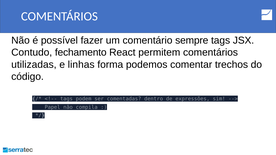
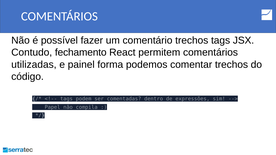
comentário sempre: sempre -> trechos (192, 40)
linhas: linhas -> painel (81, 65)
